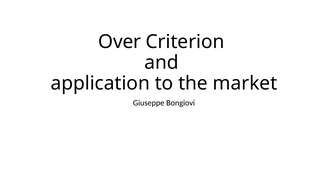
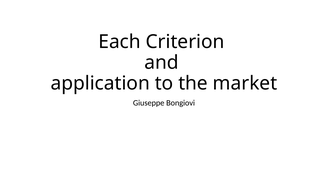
Over: Over -> Each (120, 42)
